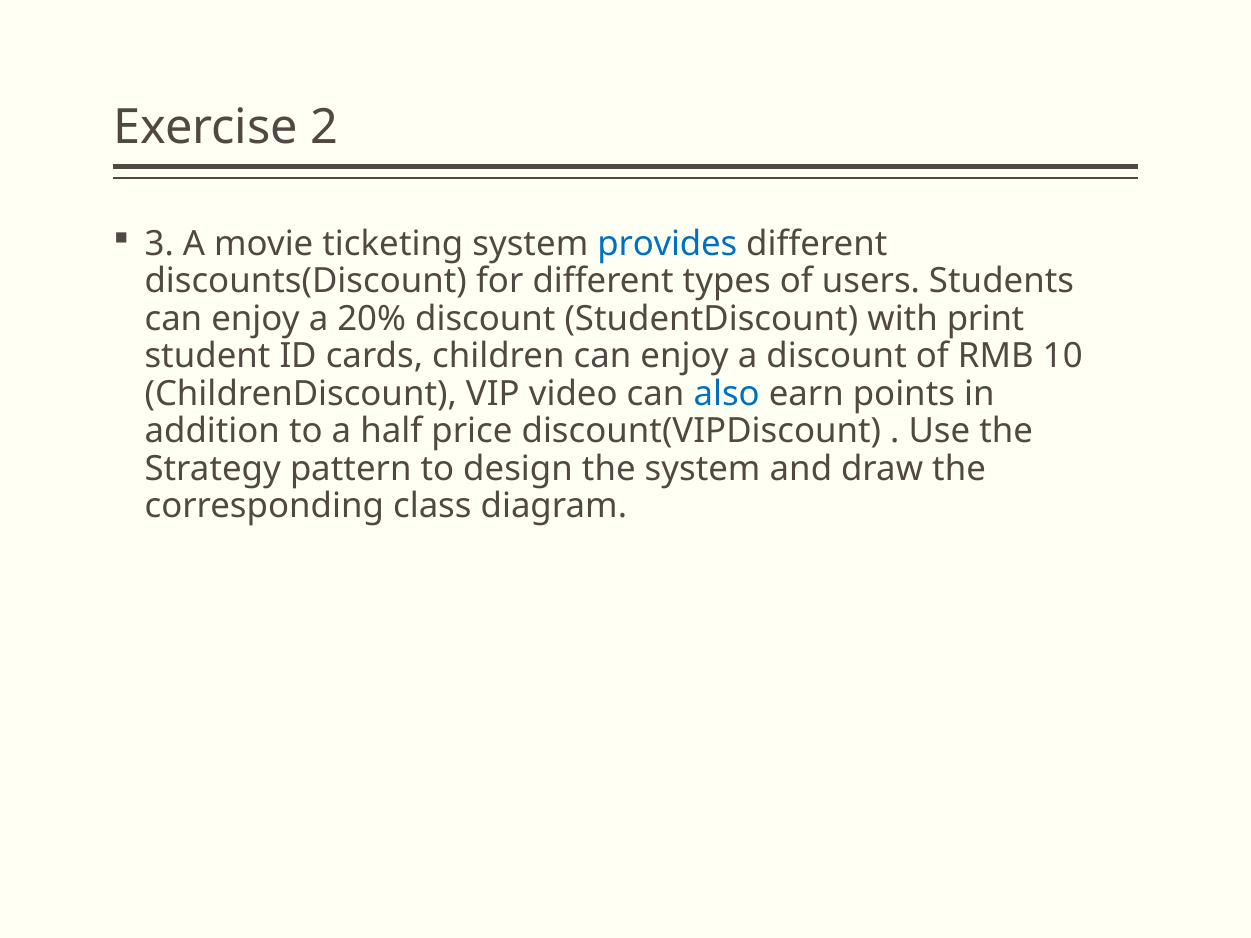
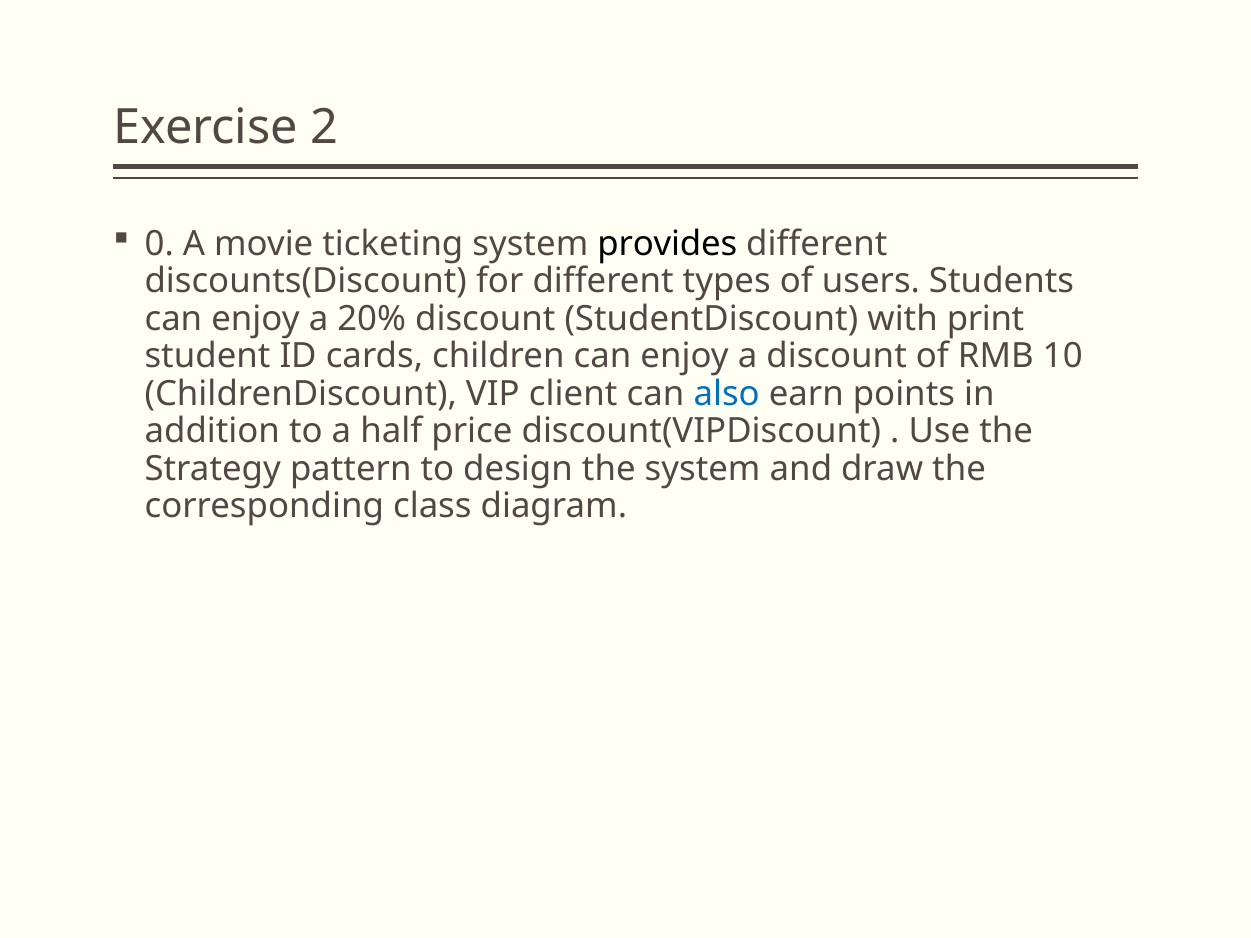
3: 3 -> 0 (159, 244)
provides colour: blue -> black (667, 244)
video: video -> client (573, 394)
